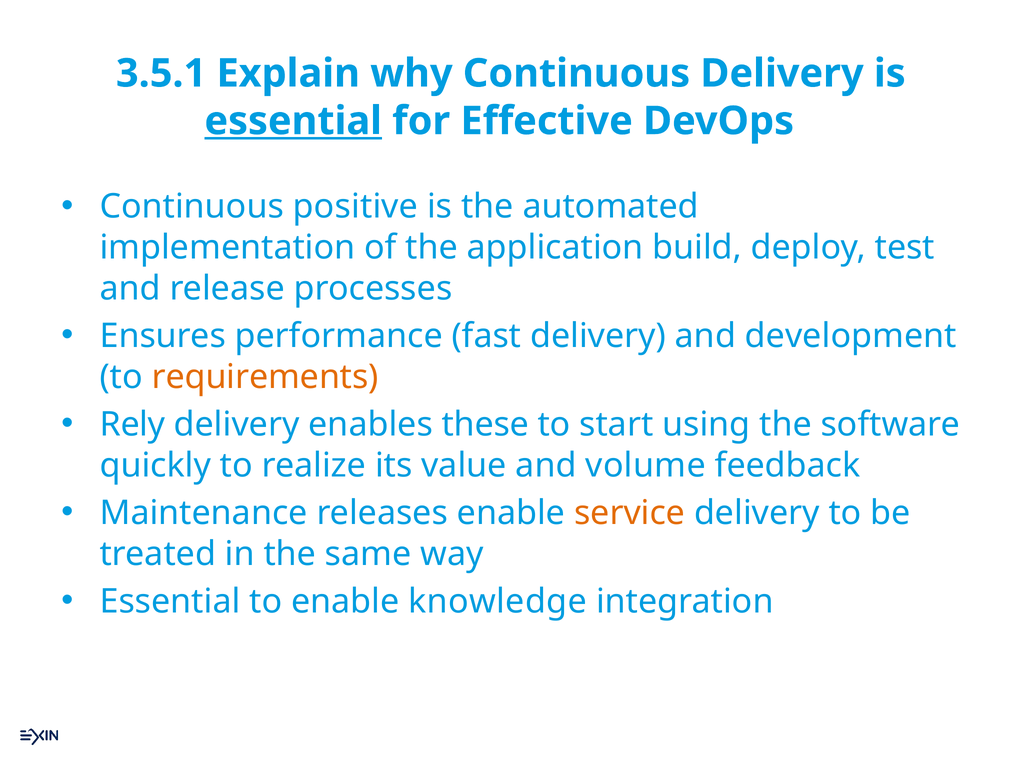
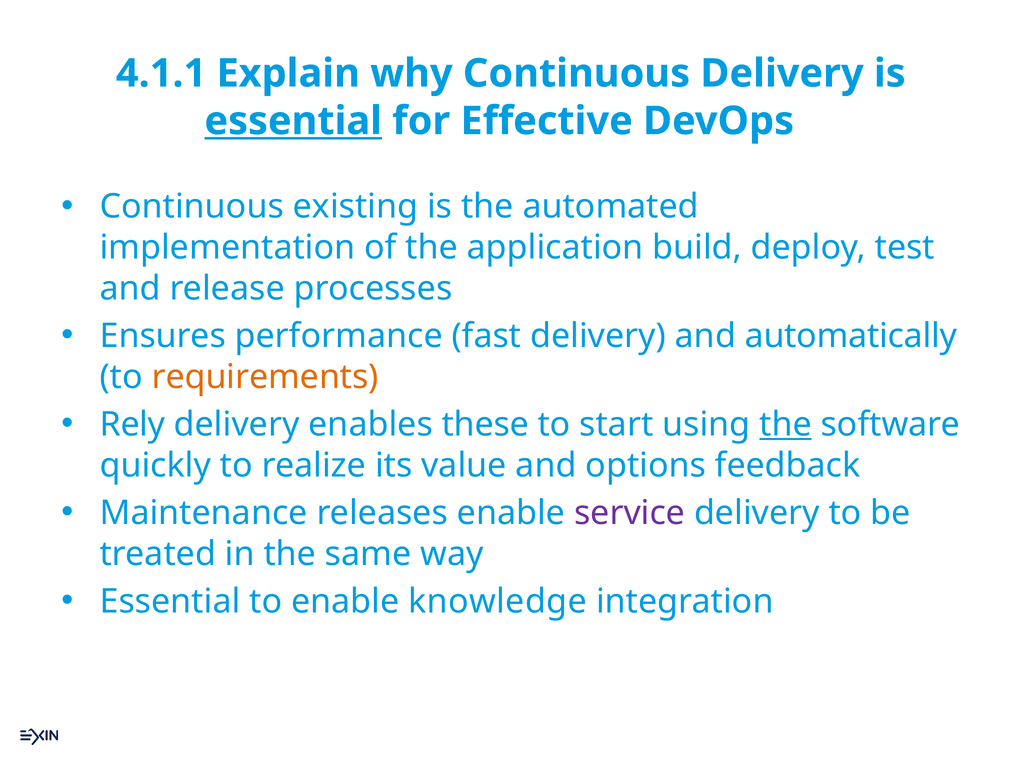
3.5.1: 3.5.1 -> 4.1.1 (161, 74)
positive: positive -> existing (356, 207)
development: development -> automatically (851, 336)
the underline: none -> present (786, 425)
volume: volume -> options (646, 466)
service colour: orange -> purple (630, 513)
